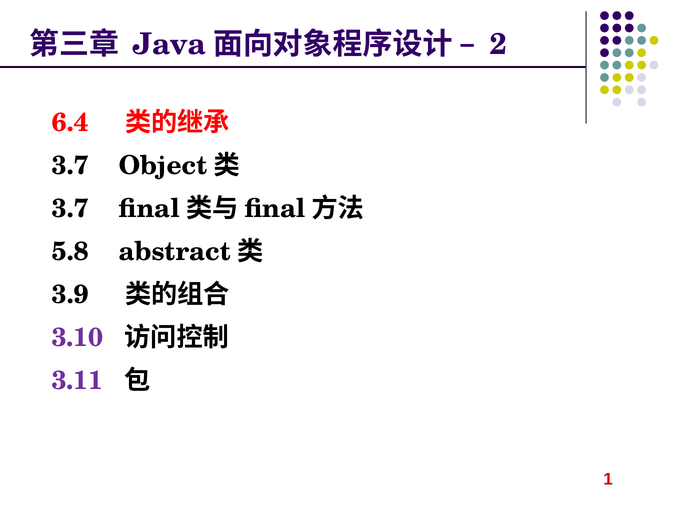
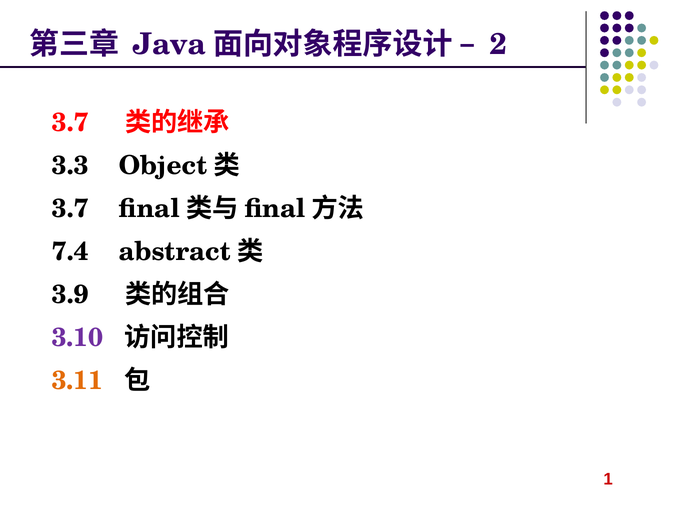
6.4: 6.4 -> 3.7 (70, 123)
3.7: 3.7 -> 3.3 (70, 165)
5.8: 5.8 -> 7.4 (70, 251)
3.11 colour: purple -> orange (77, 380)
